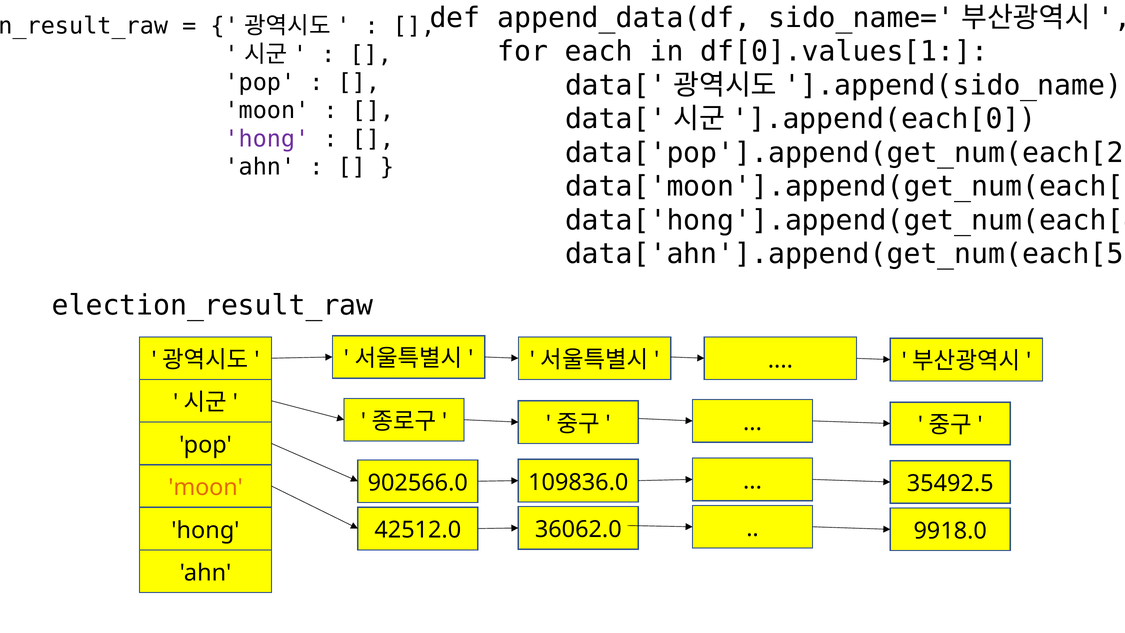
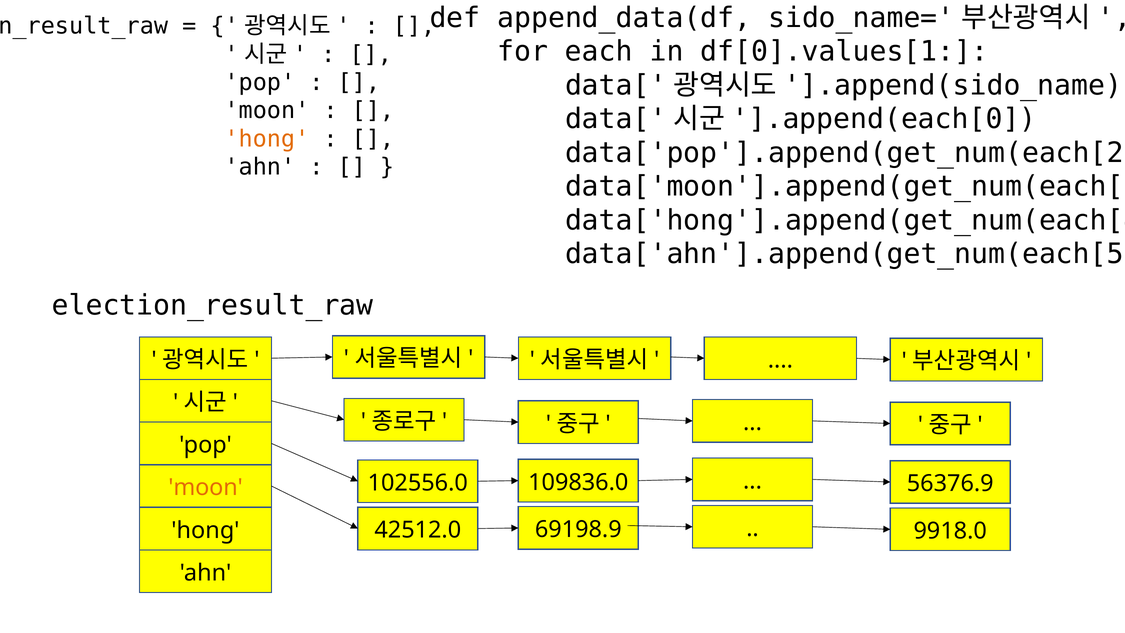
hong colour: purple -> orange (267, 139)
902566.0: 902566.0 -> 102556.0 (418, 483)
35492.5: 35492.5 -> 56376.9 (950, 484)
36062.0: 36062.0 -> 69198.9 (578, 529)
